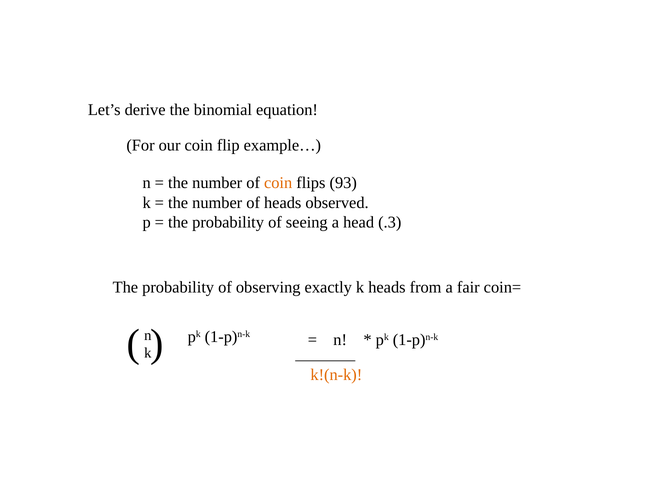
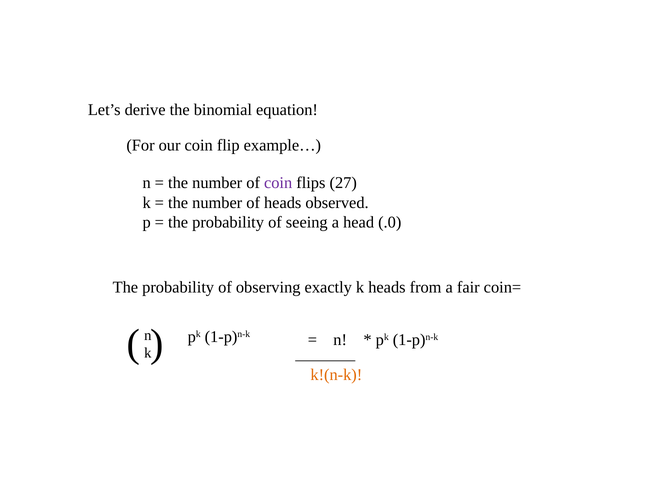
coin colour: orange -> purple (278, 183)
93: 93 -> 27 (343, 183)
.3: .3 -> .0 (390, 222)
